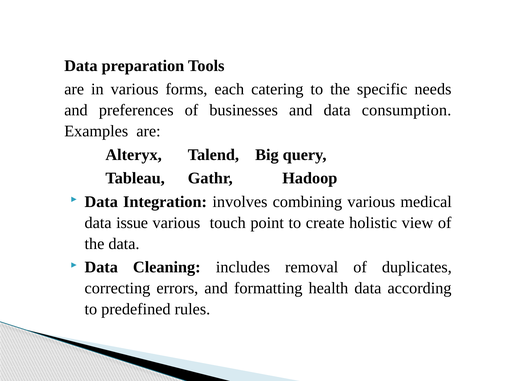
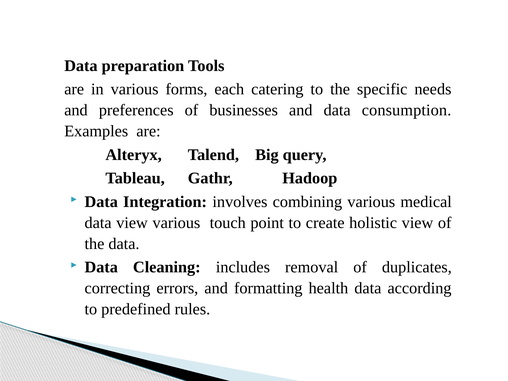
data issue: issue -> view (132, 223)
